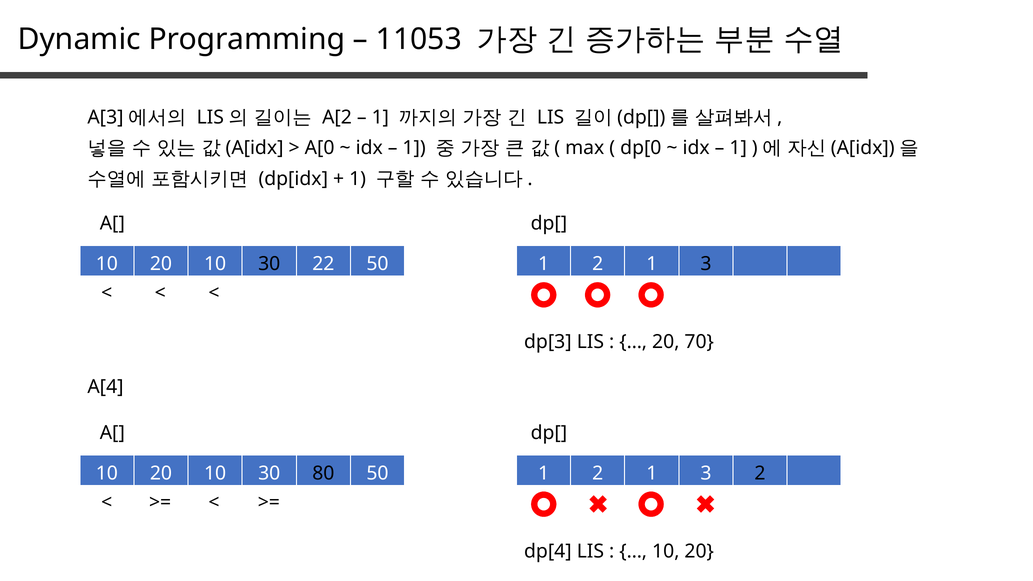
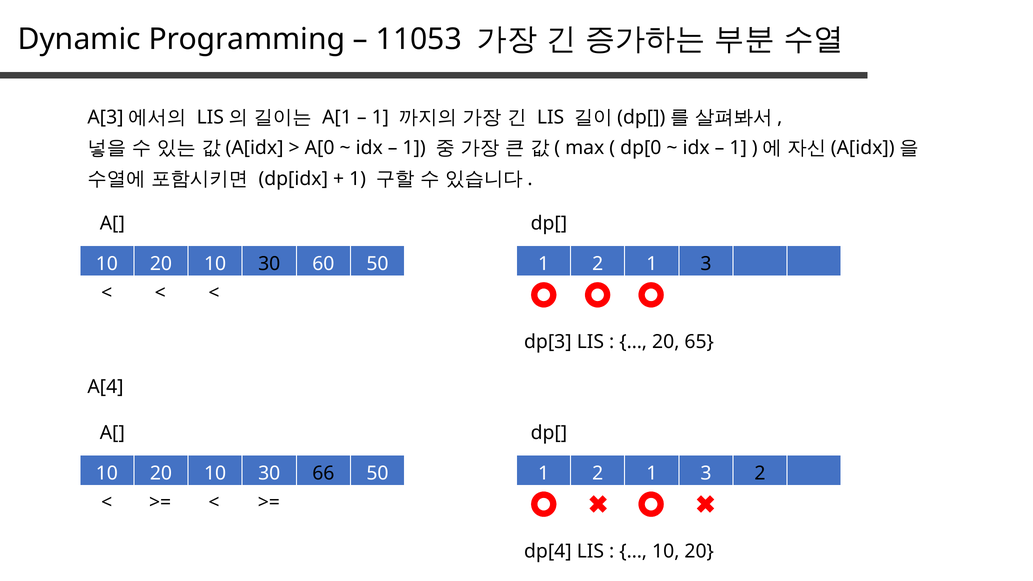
A[2: A[2 -> A[1 (337, 118)
22: 22 -> 60 (323, 264)
70: 70 -> 65 (699, 342)
80: 80 -> 66 (323, 473)
